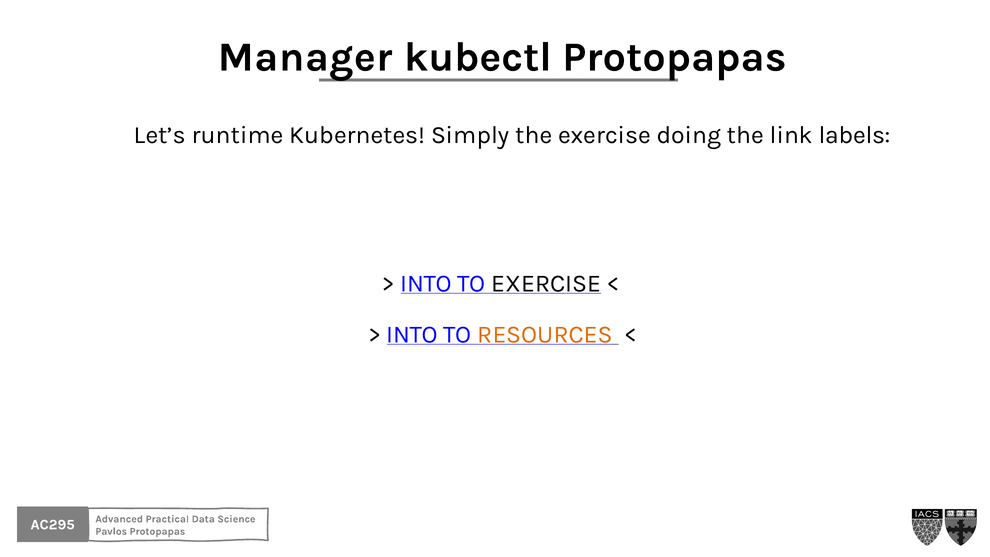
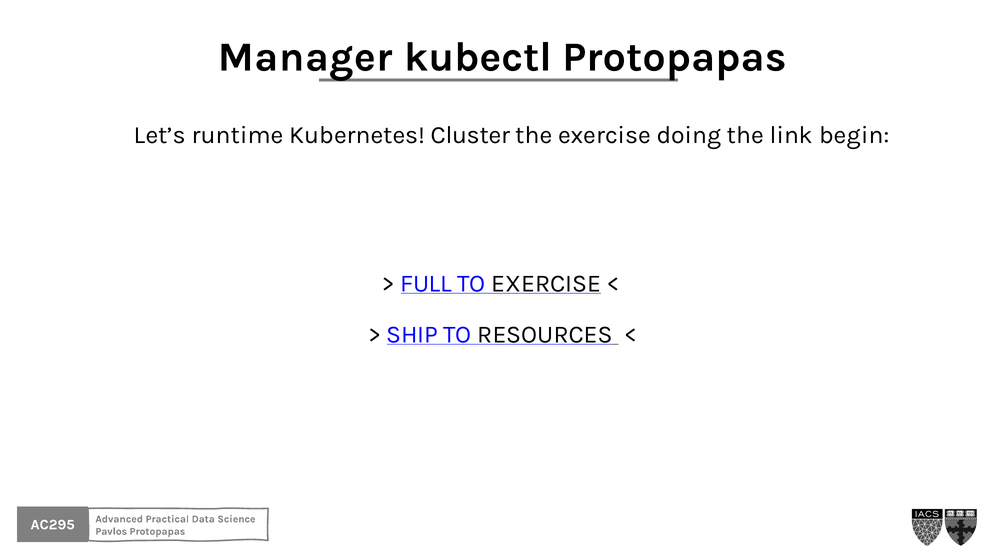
Simply: Simply -> Cluster (470, 135)
labels: labels -> begin (854, 135)
INTO: INTO -> FULL (426, 284)
INTO: INTO -> SHIP (412, 334)
RESOURCES colour: orange -> black (545, 334)
